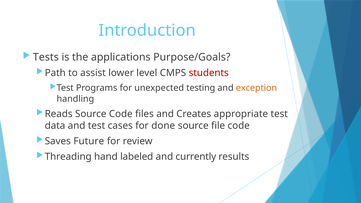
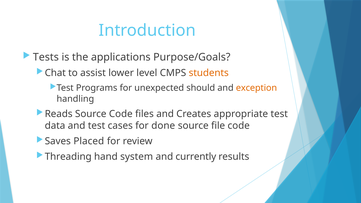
Path: Path -> Chat (55, 73)
students colour: red -> orange (209, 73)
testing: testing -> should (201, 88)
Future: Future -> Placed (89, 141)
labeled: labeled -> system (137, 157)
